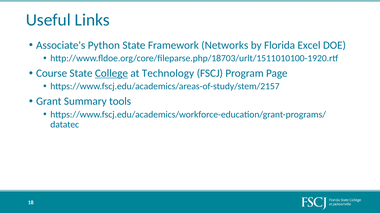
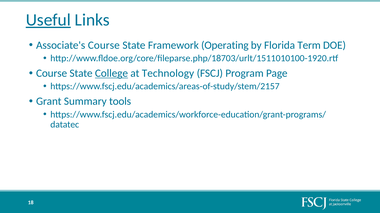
Useful underline: none -> present (48, 20)
Associate's Python: Python -> Course (104, 45)
Networks: Networks -> Operating (225, 45)
Excel: Excel -> Term (309, 45)
